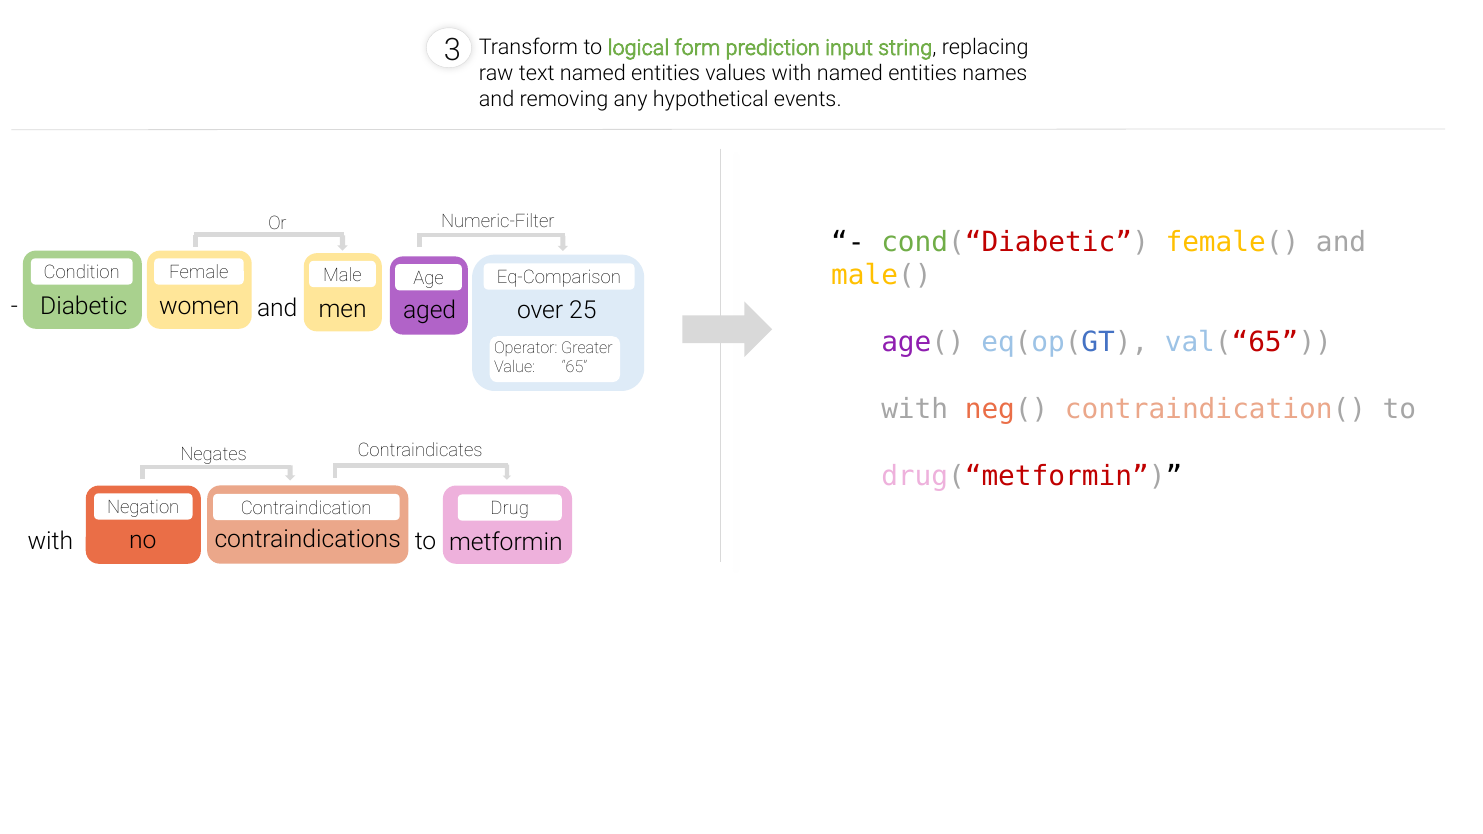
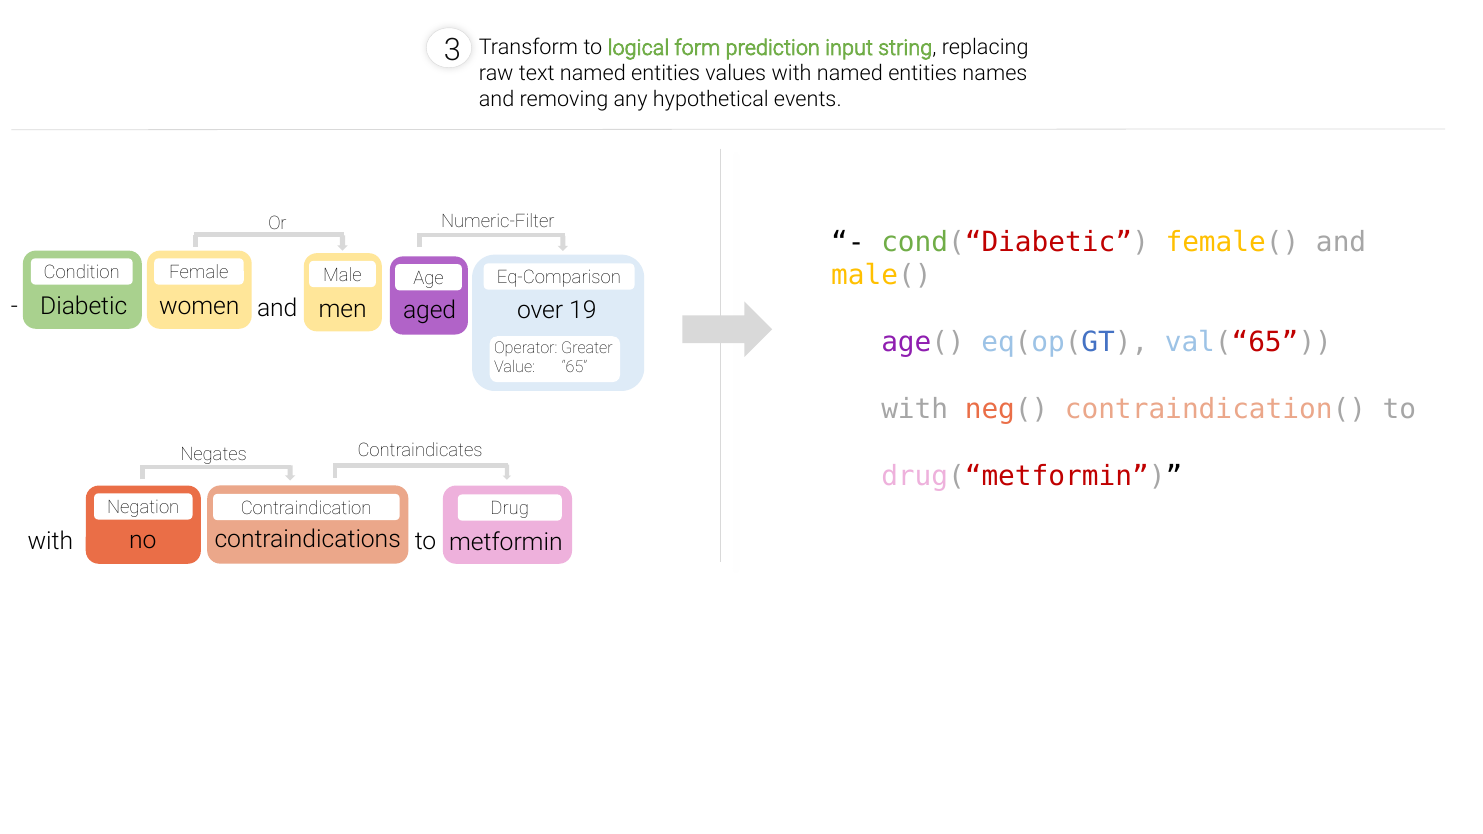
25: 25 -> 19 (583, 310)
